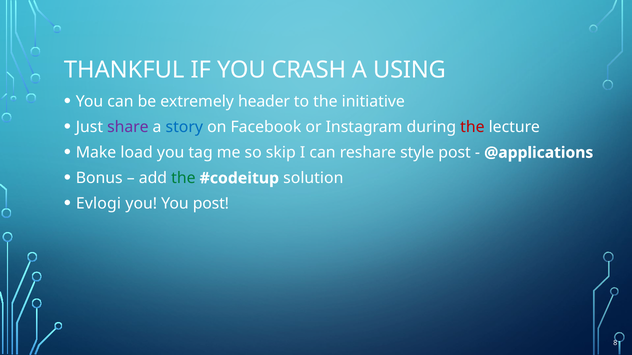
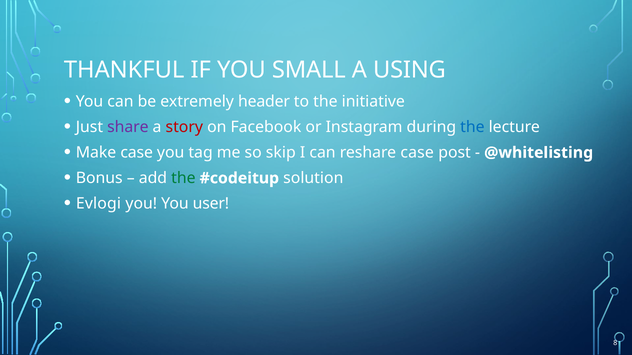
CRASH: CRASH -> SMALL (309, 70)
story colour: blue -> red (184, 127)
the colour: red -> blue (472, 127)
Make load: load -> case (137, 153)
reshare style: style -> case (417, 153)
@applications: @applications -> @whitelisting (539, 153)
You post: post -> user (211, 204)
